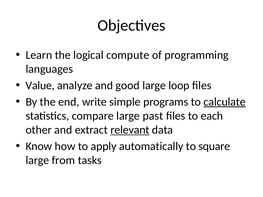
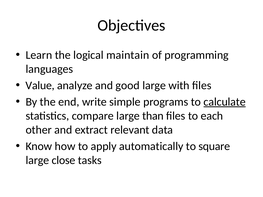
compute: compute -> maintain (128, 55)
loop: loop -> with (179, 86)
past: past -> than (153, 116)
relevant underline: present -> none (130, 130)
from: from -> close (64, 160)
